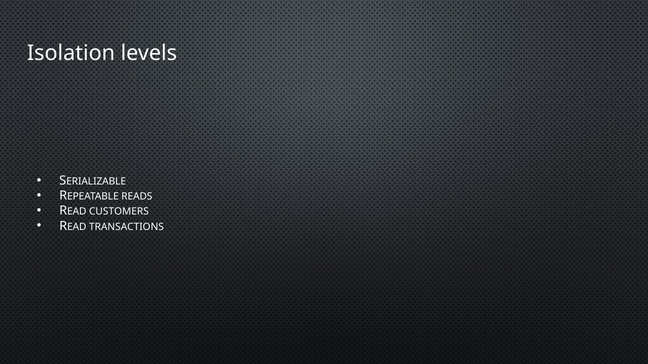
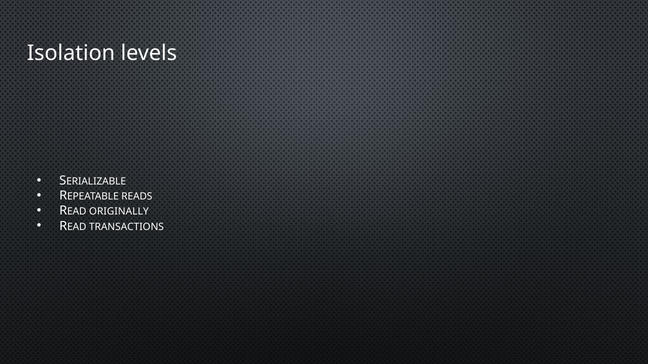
CUSTOMERS: CUSTOMERS -> ORIGINALLY (119, 212)
